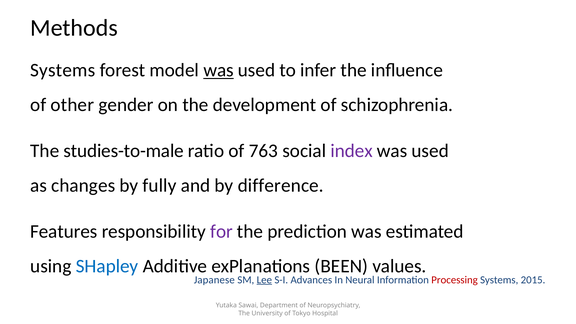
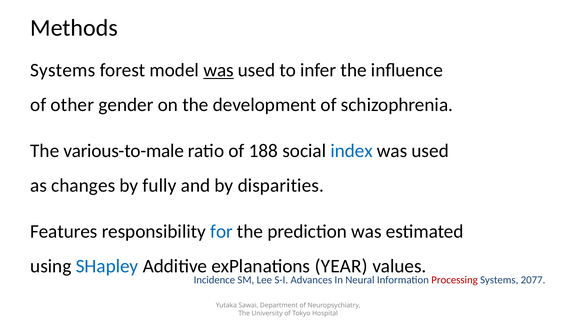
studies-to-male: studies-to-male -> various-to-male (124, 151)
763: 763 -> 188 (263, 151)
index colour: purple -> blue (352, 151)
difference: difference -> disparities (281, 185)
for colour: purple -> blue (222, 231)
BEEN: BEEN -> YEAR (341, 266)
Japanese: Japanese -> Incidence (214, 280)
Lee underline: present -> none (264, 280)
2015: 2015 -> 2077 (533, 280)
